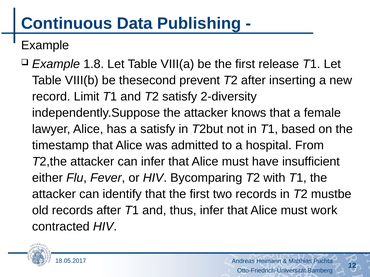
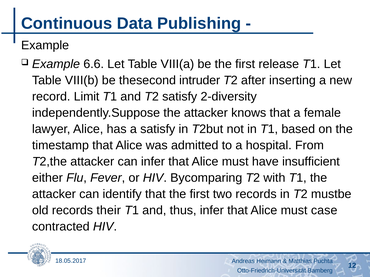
1.8: 1.8 -> 6.6 (94, 64)
prevent: prevent -> intruder (200, 81)
records after: after -> their (109, 211)
work: work -> case (324, 211)
